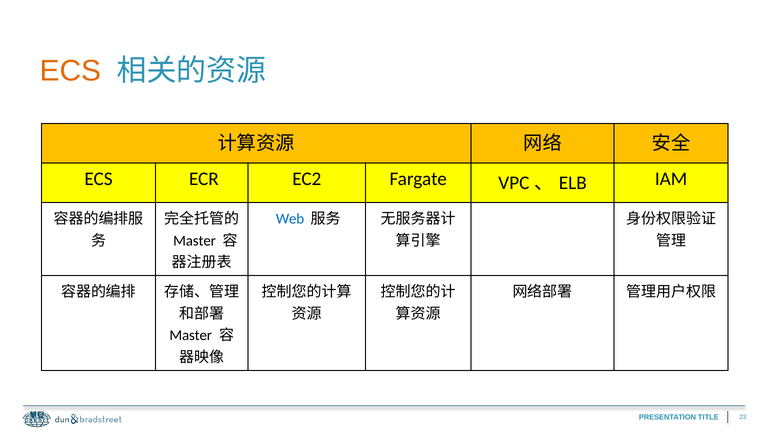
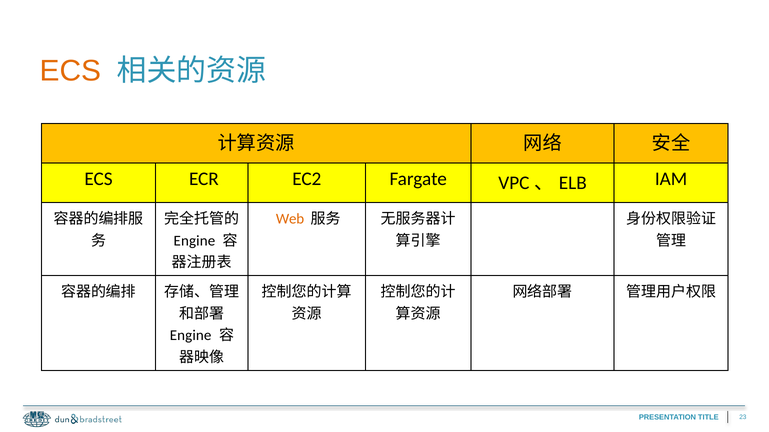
Web colour: blue -> orange (290, 219)
Master: Master -> Engine (194, 241)
Master: Master -> Engine (191, 336)
